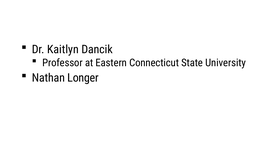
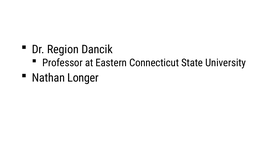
Kaitlyn: Kaitlyn -> Region (63, 49)
